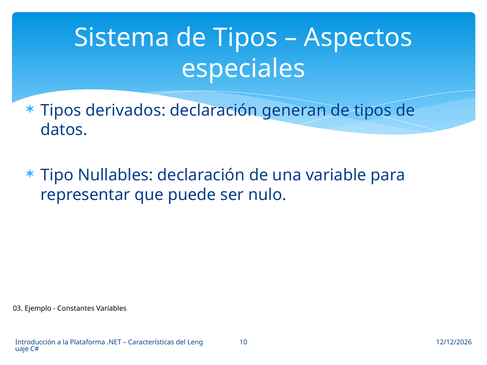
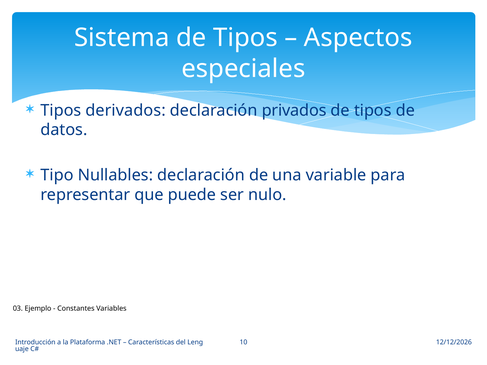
generan: generan -> privados (294, 110)
